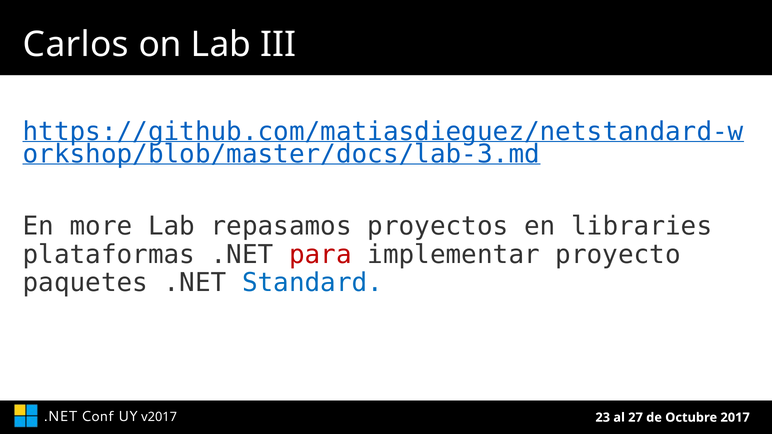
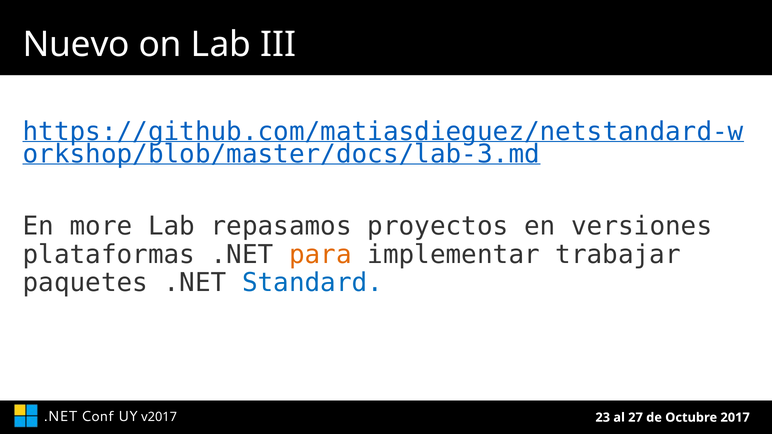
Carlos: Carlos -> Nuevo (76, 45)
libraries: libraries -> versiones (642, 227)
para colour: red -> orange (320, 255)
proyecto: proyecto -> trabajar (618, 255)
